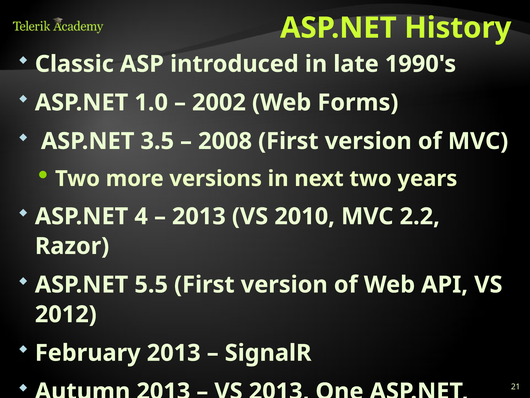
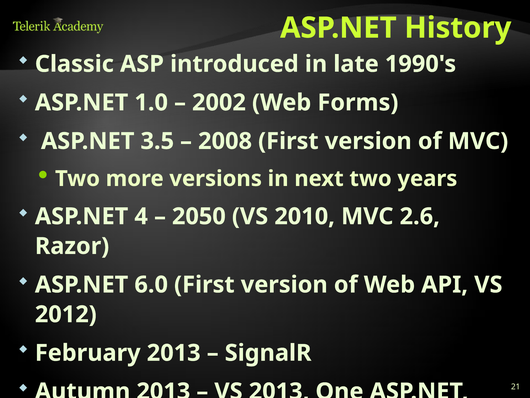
2013: 2013 -> 2050 (199, 216)
2.2: 2.2 -> 2.6 (420, 216)
5.5: 5.5 -> 6.0 (151, 284)
